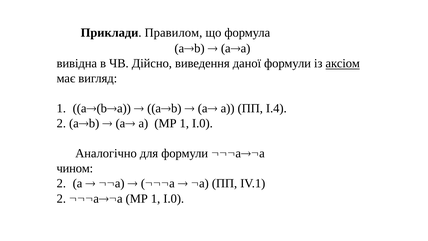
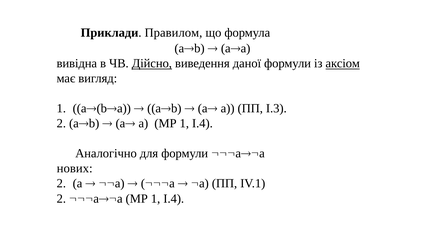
Дійсно underline: none -> present (152, 63)
I.4: I.4 -> I.3 (276, 108)
I.0: I.0 -> I.4 (202, 123)
чином: чином -> нових (75, 168)
I.0: I.0 -> I.4 (174, 198)
